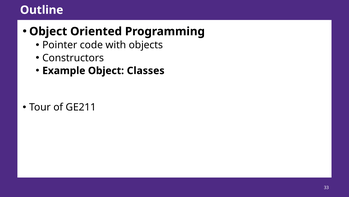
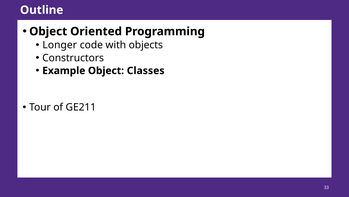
Pointer: Pointer -> Longer (60, 45)
